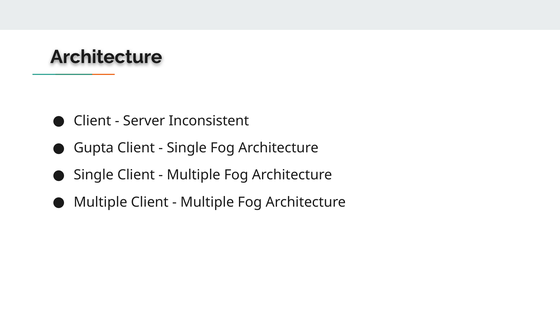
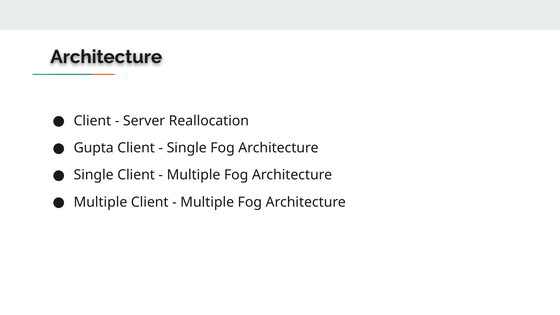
Inconsistent: Inconsistent -> Reallocation (209, 121)
